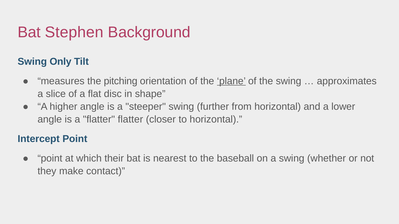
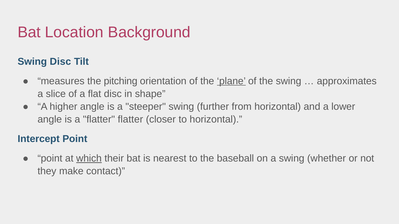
Stephen: Stephen -> Location (74, 32)
Swing Only: Only -> Disc (60, 62)
which underline: none -> present (89, 159)
